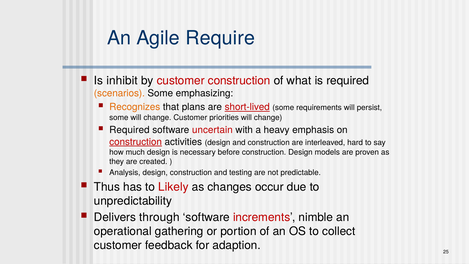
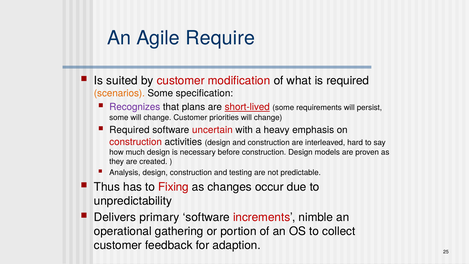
inhibit: inhibit -> suited (122, 81)
customer construction: construction -> modification (239, 81)
emphasizing: emphasizing -> specification (204, 93)
Recognizes colour: orange -> purple (135, 107)
construction underline: present -> none (136, 142)
Likely: Likely -> Fixing (173, 187)
through: through -> primary (159, 217)
